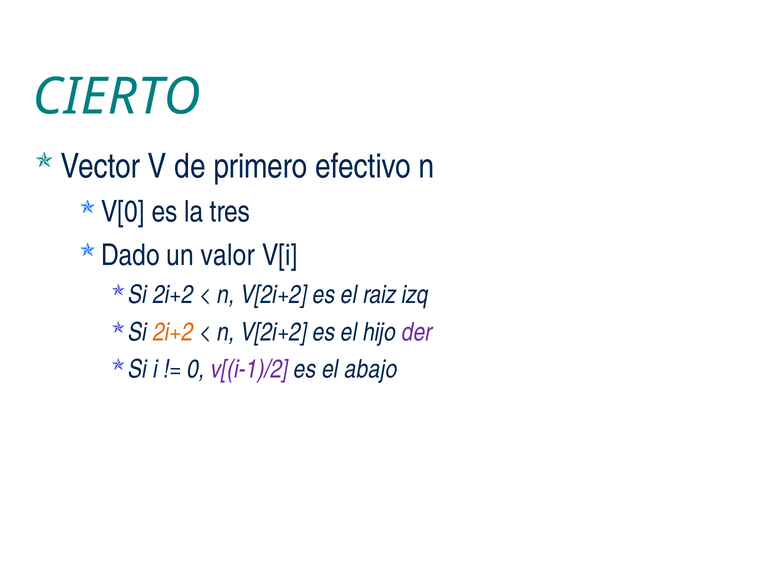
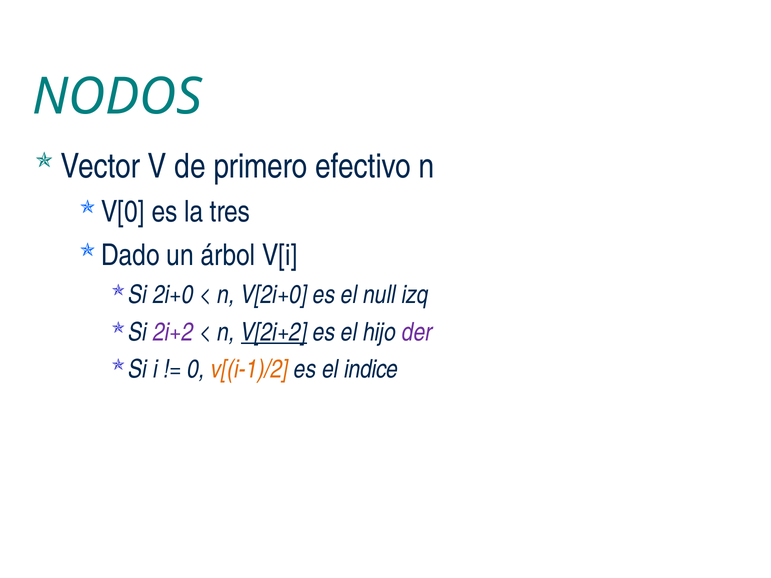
CIERTO: CIERTO -> NODOS (117, 97)
valor: valor -> árbol (228, 255)
2i+2: 2i+2 -> 2i+0 (173, 295)
V[2i+2: V[2i+2 -> V[2i+0 (274, 295)
raiz: raiz -> null (380, 295)
2i+2 colour: orange -> purple (173, 332)
V[2i+2 underline: none -> present (274, 332)
v[(i-1)/2 colour: purple -> orange (250, 370)
abajo: abajo -> indice (371, 370)
